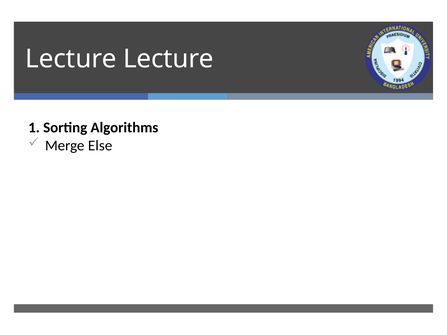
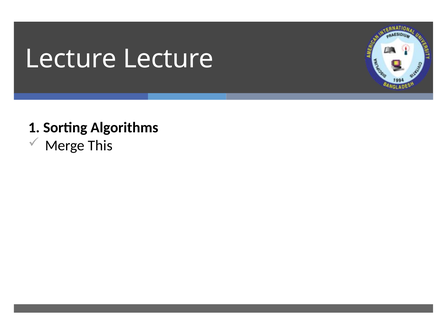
Else: Else -> This (100, 146)
